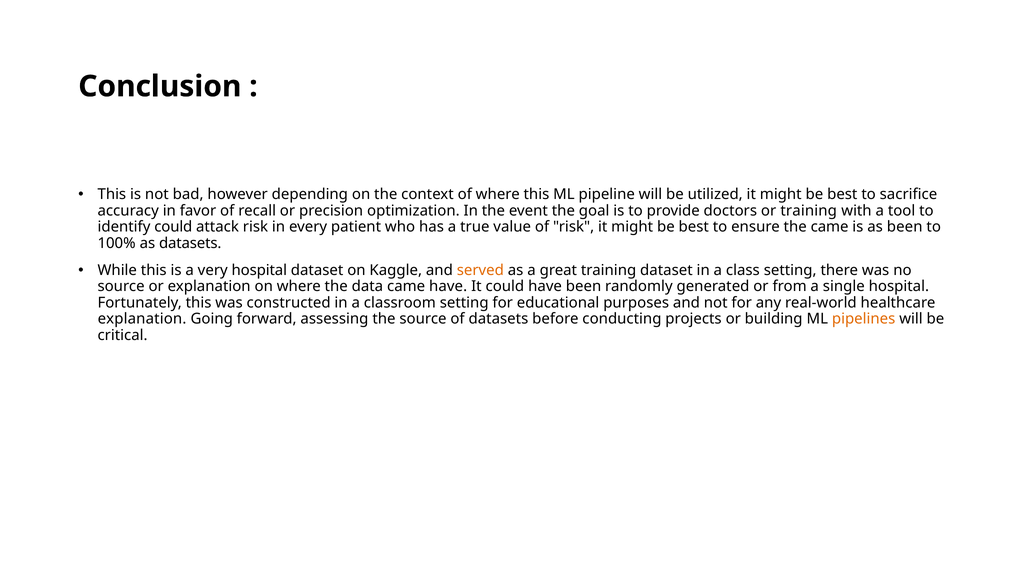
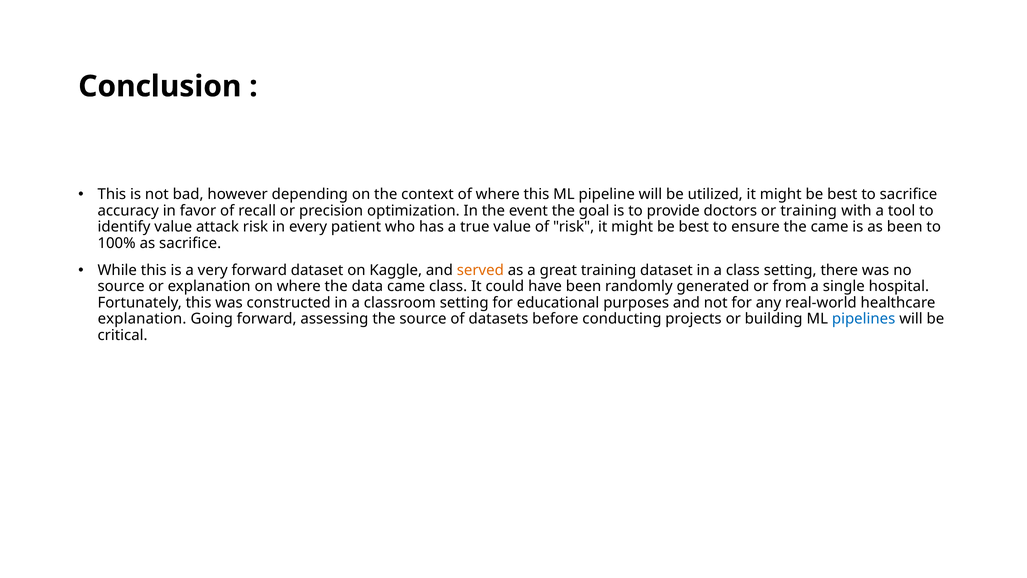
identify could: could -> value (173, 227)
as datasets: datasets -> sacrifice (190, 243)
very hospital: hospital -> forward (259, 270)
came have: have -> class (448, 286)
pipelines colour: orange -> blue (864, 319)
